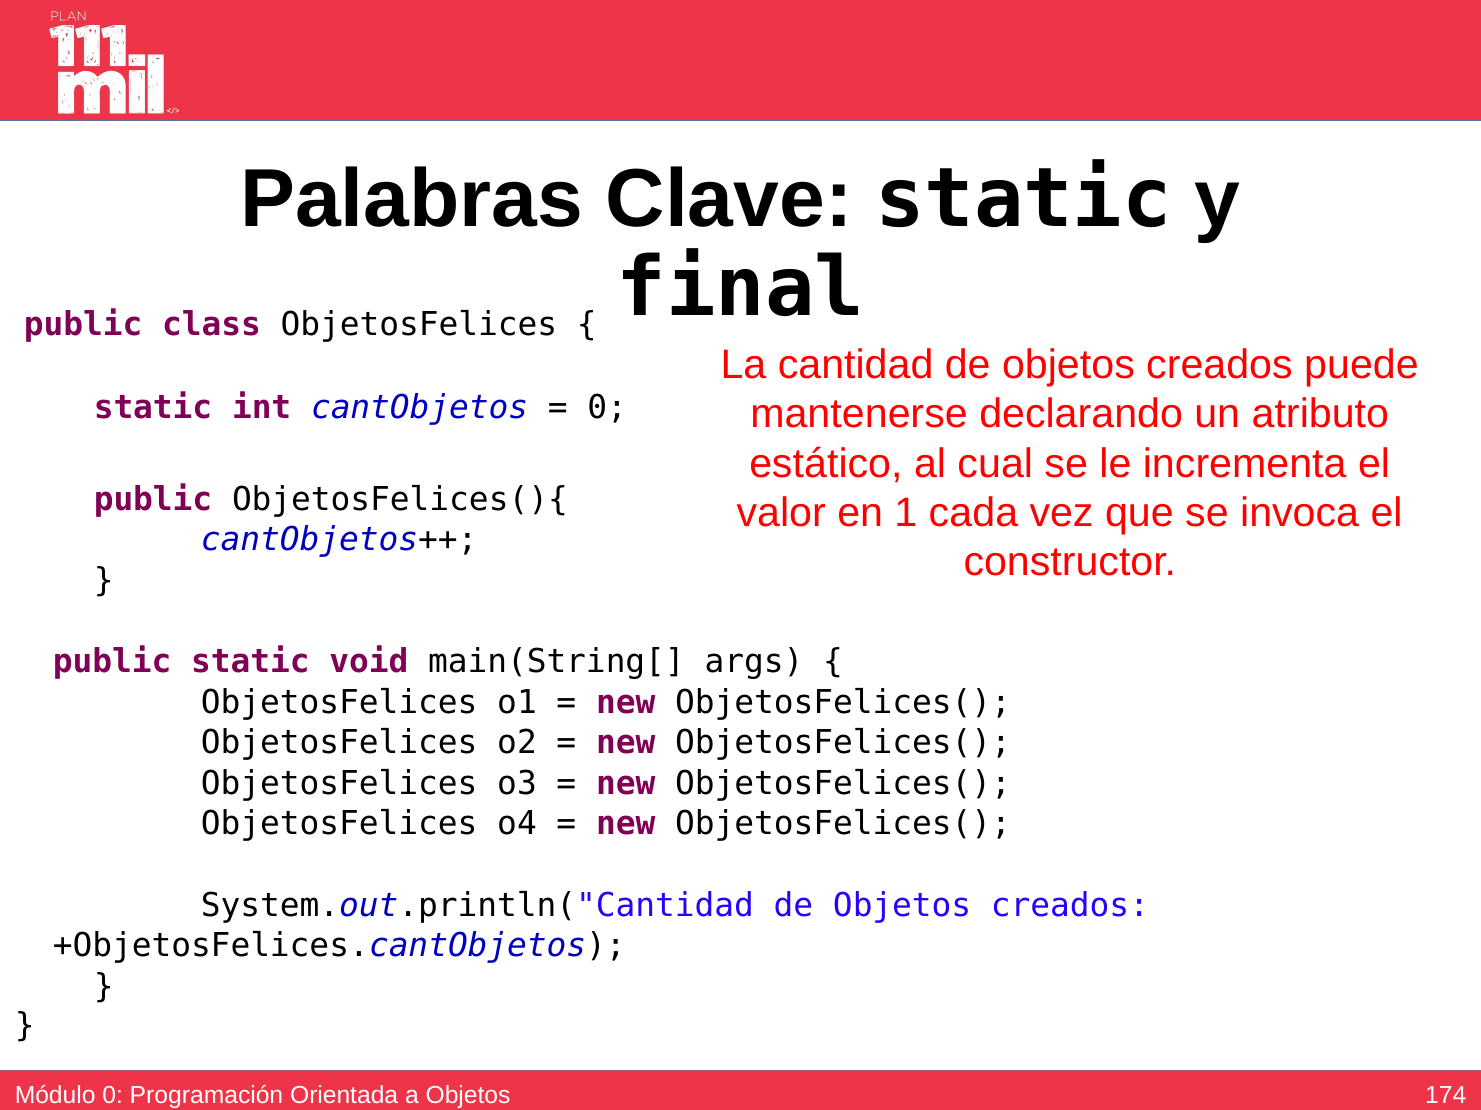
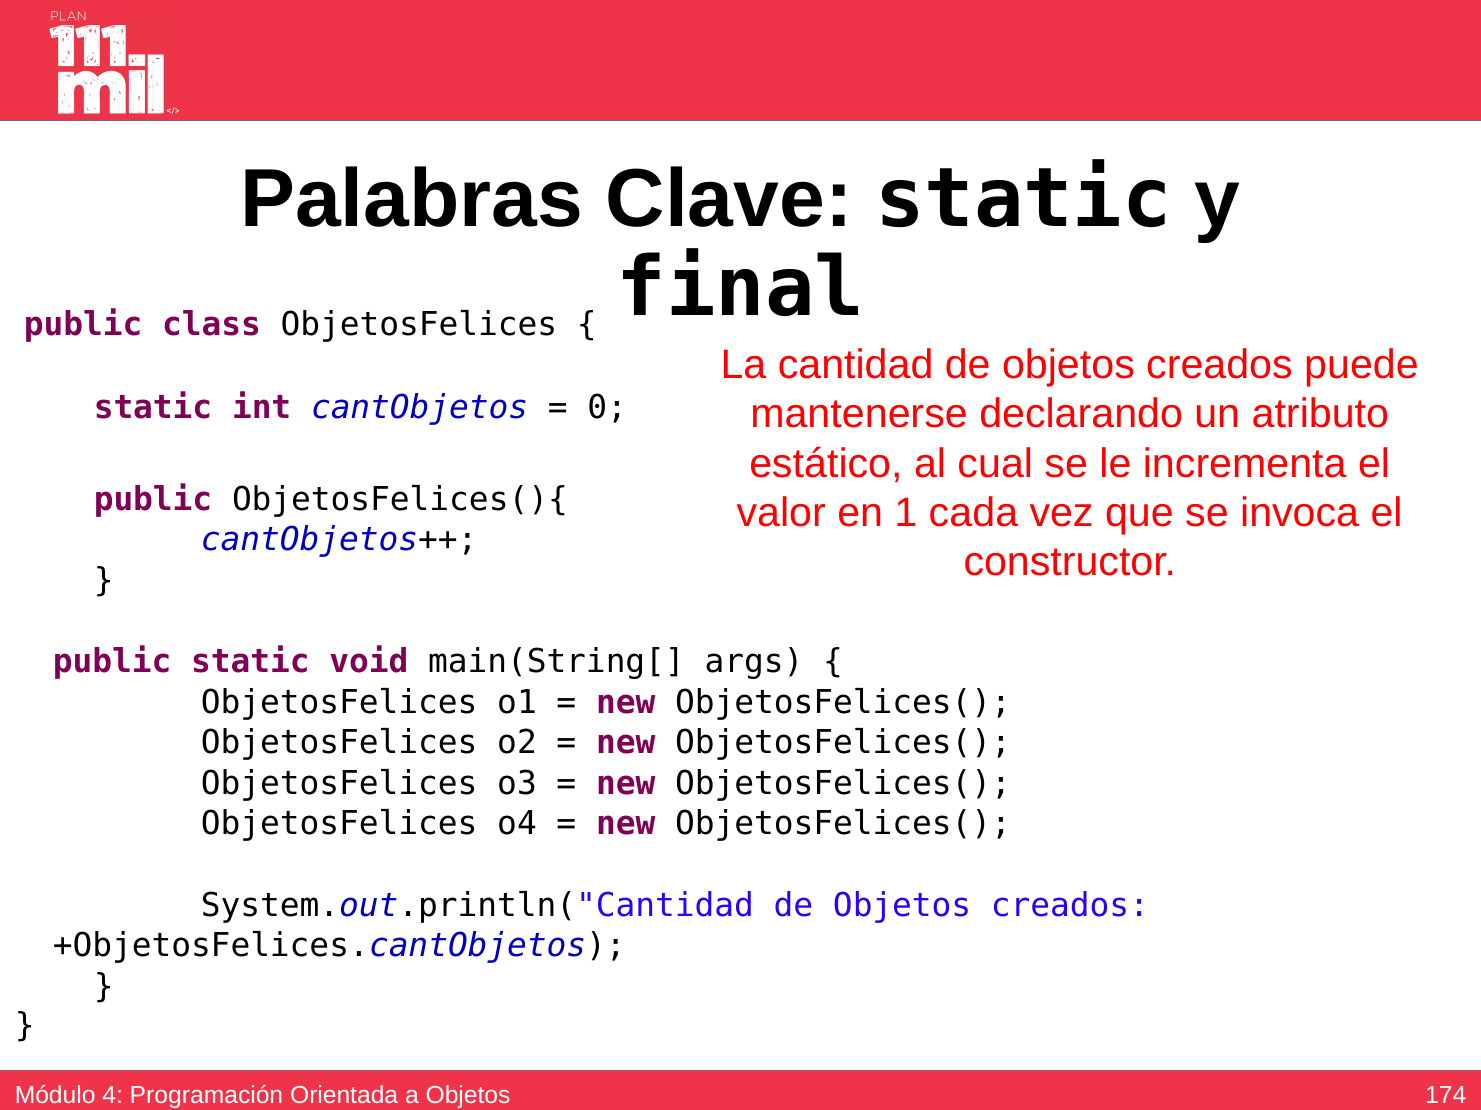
Módulo 0: 0 -> 4 (113, 1096)
